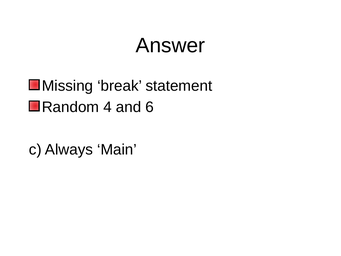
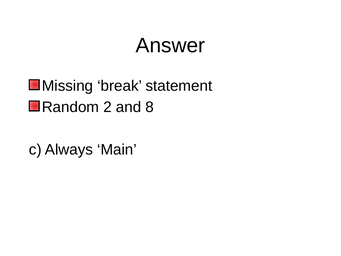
4: 4 -> 2 (107, 107)
6: 6 -> 8 (150, 107)
